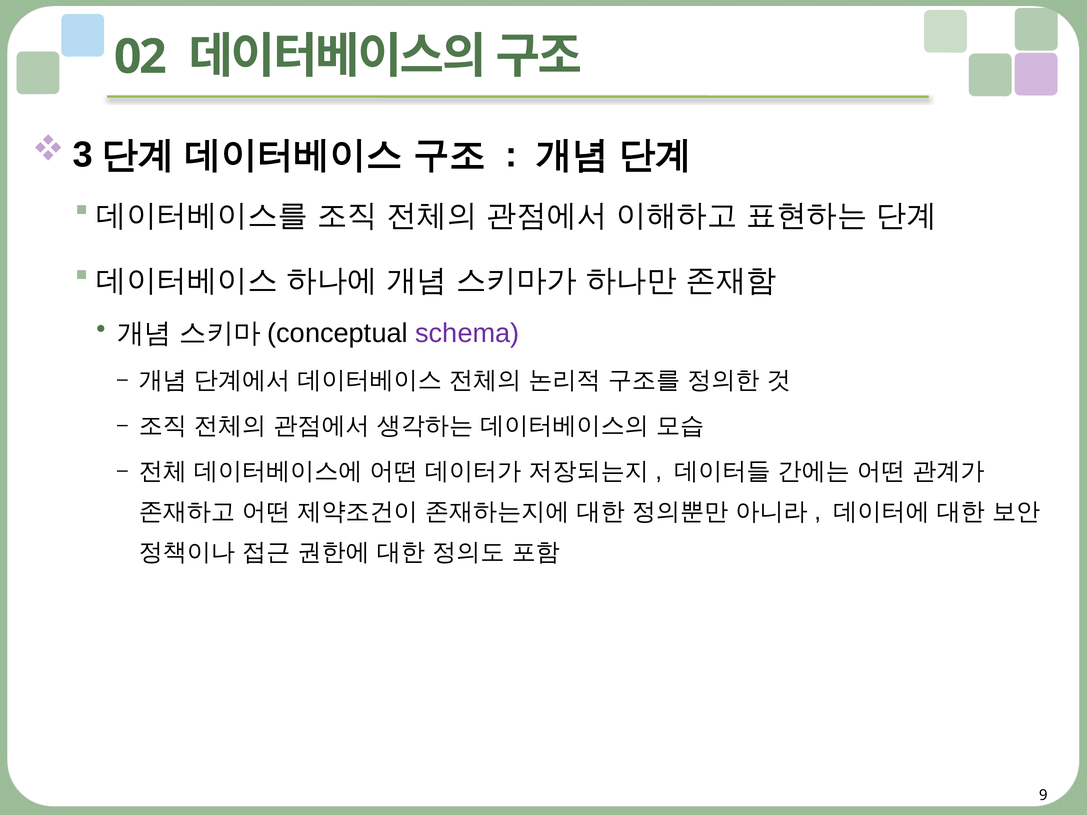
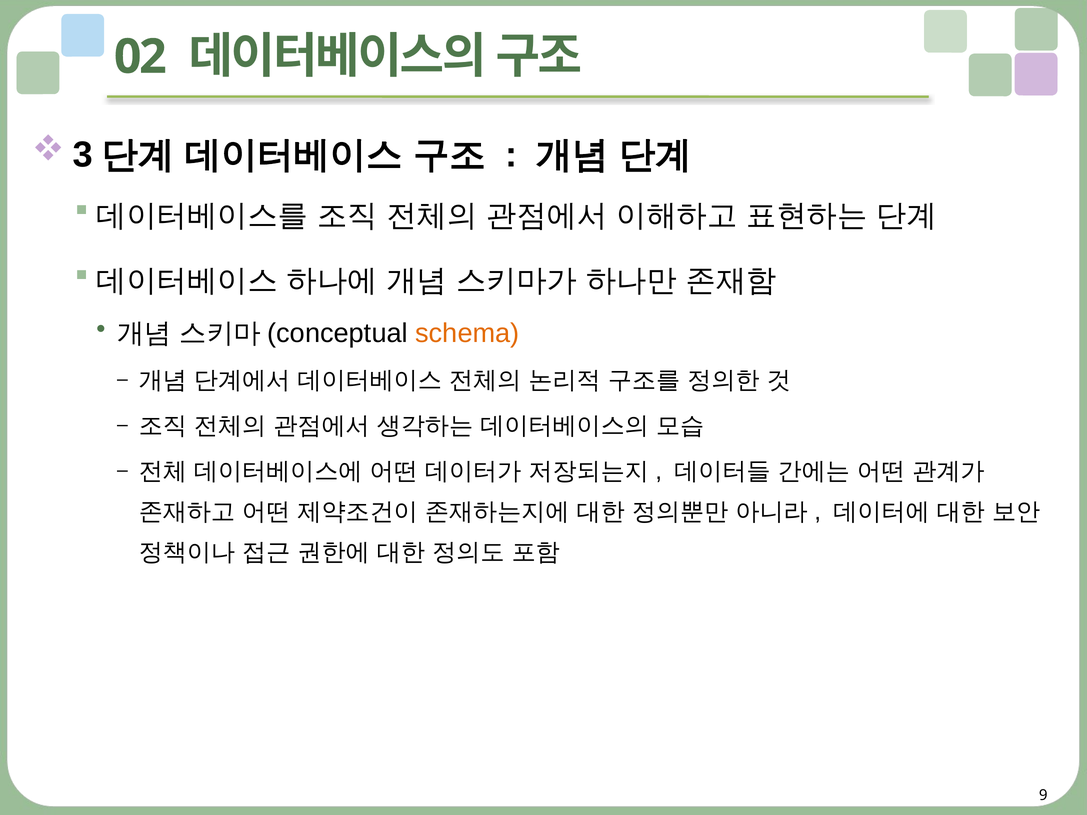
schema colour: purple -> orange (467, 334)
